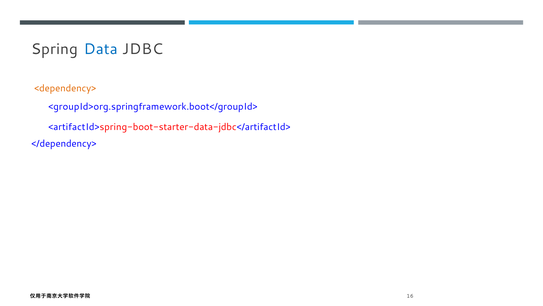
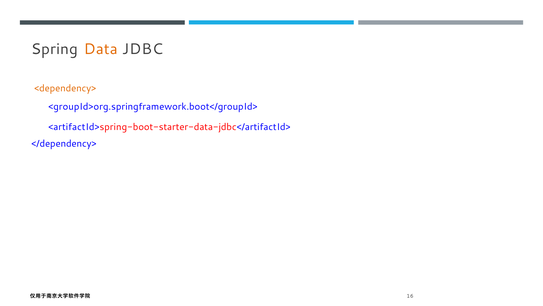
Data colour: blue -> orange (101, 49)
